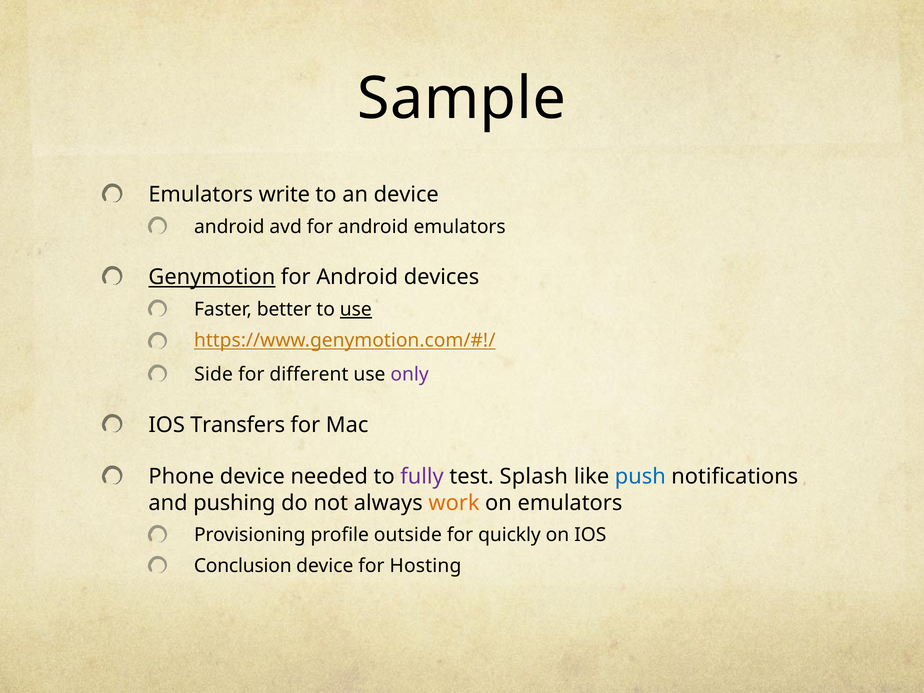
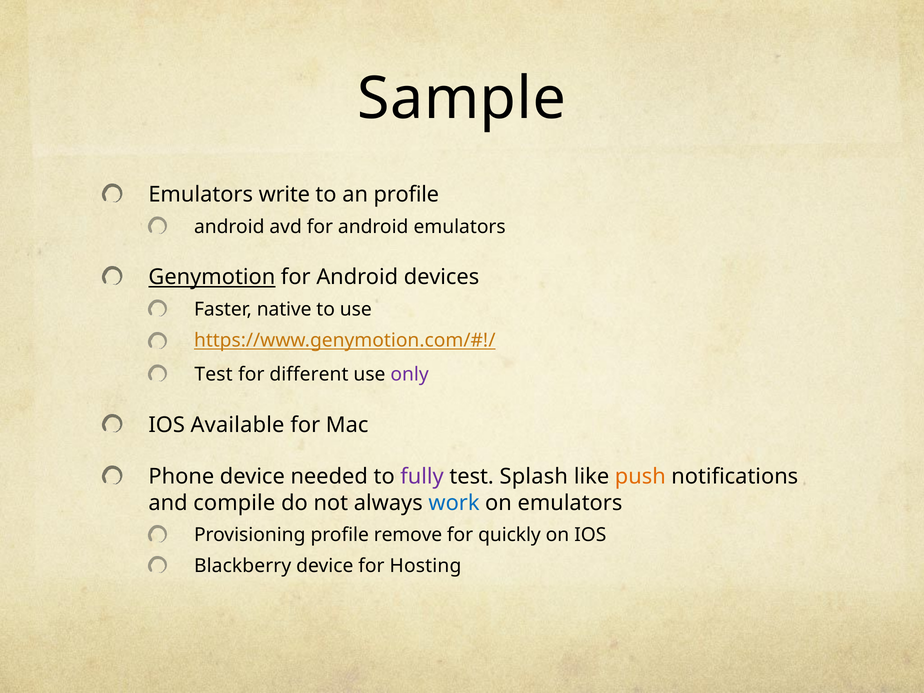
an device: device -> profile (406, 195)
better: better -> native (284, 309)
use underline: present -> none (356, 309)
Side: Side -> Test (214, 374)
Transfers: Transfers -> Available (237, 425)
push colour: blue -> orange (640, 477)
pushing: pushing -> compile (234, 503)
work colour: orange -> blue (454, 503)
outside: outside -> remove (408, 535)
Conclusion: Conclusion -> Blackberry (243, 566)
